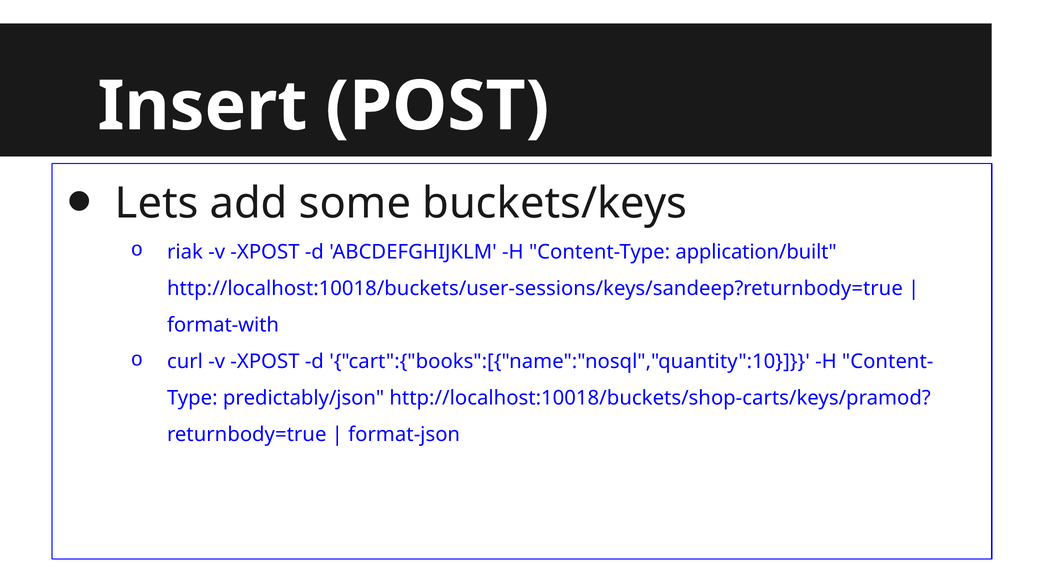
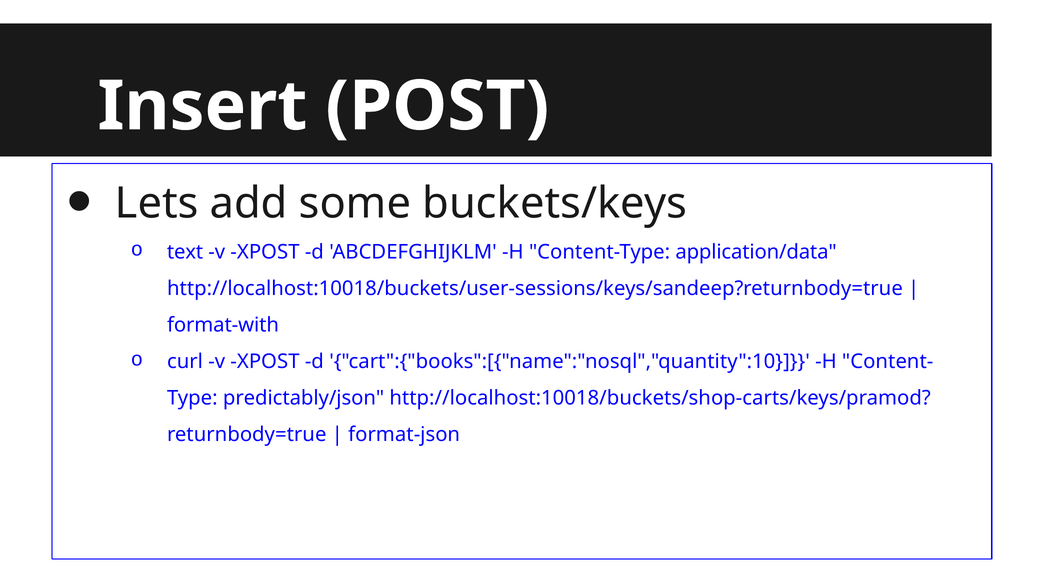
riak: riak -> text (185, 252)
application/built: application/built -> application/data (756, 252)
